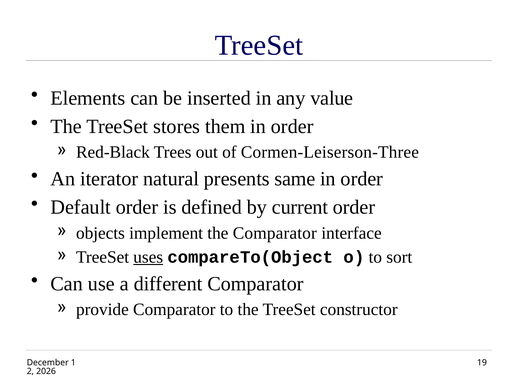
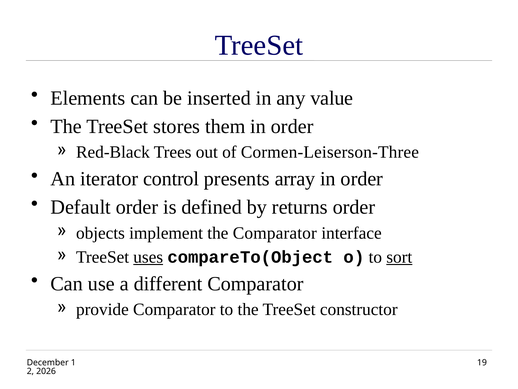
natural: natural -> control (171, 179)
same: same -> array (295, 179)
current: current -> returns (300, 207)
sort underline: none -> present (399, 257)
